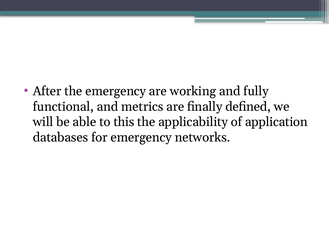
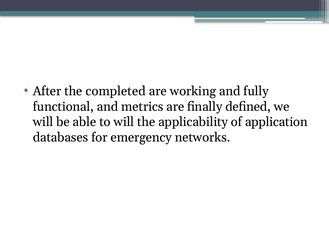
the emergency: emergency -> completed (116, 91)
to this: this -> will (124, 122)
